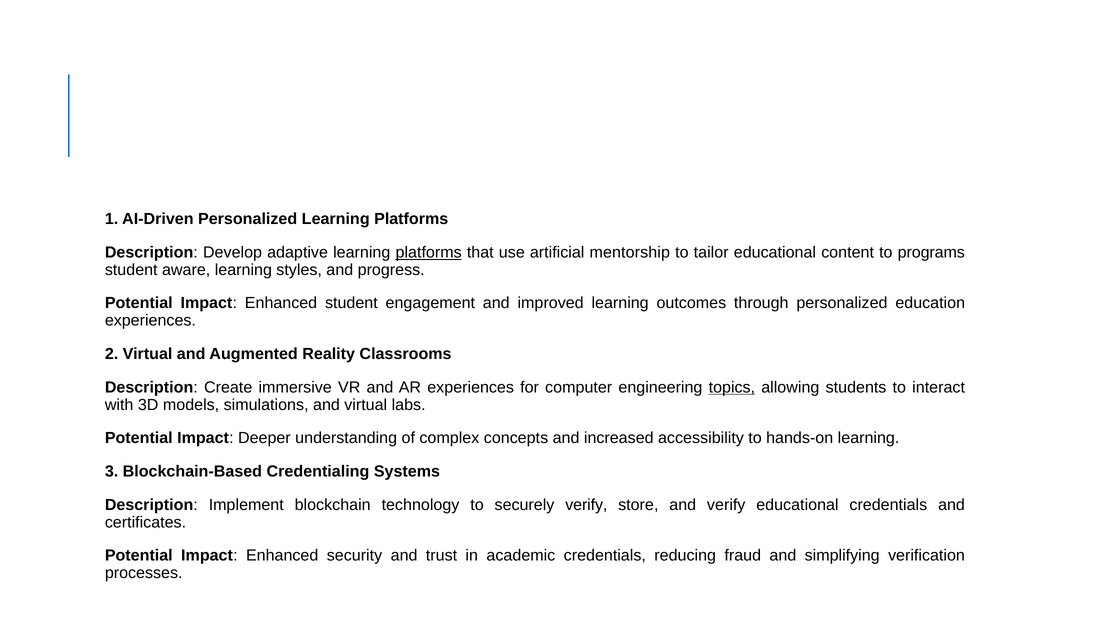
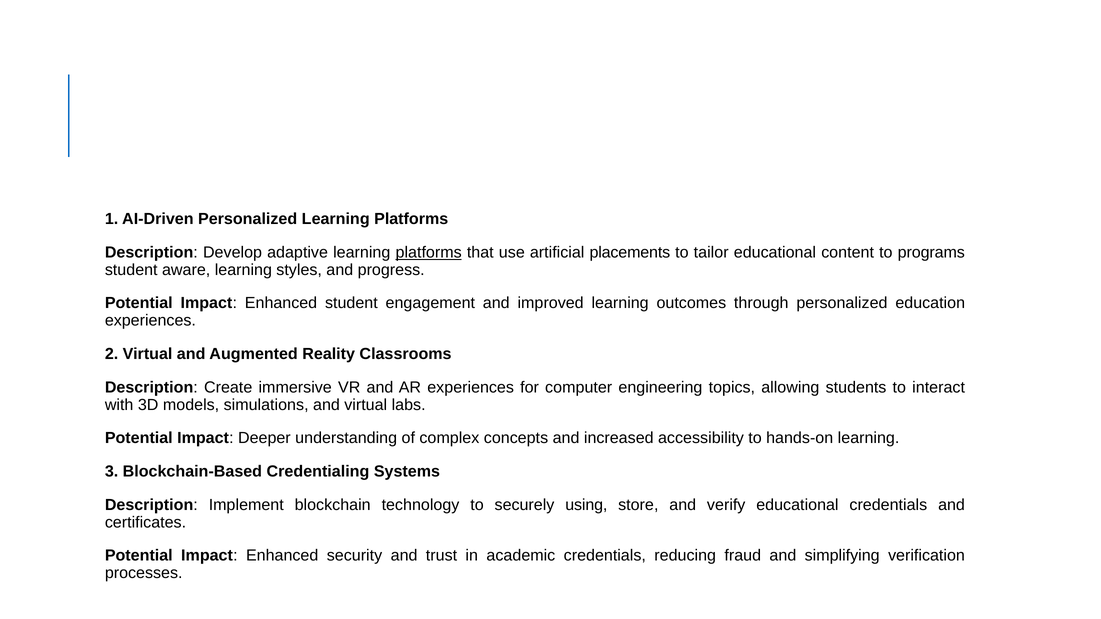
mentorship: mentorship -> placements (630, 253)
topics underline: present -> none (732, 388)
securely verify: verify -> using (586, 505)
